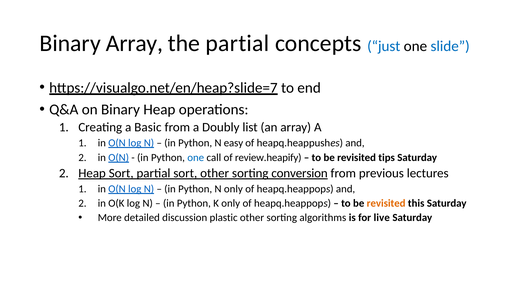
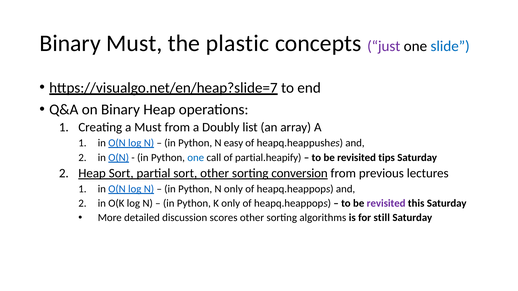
Binary Array: Array -> Must (134, 44)
the partial: partial -> plastic (237, 44)
just colour: blue -> purple (384, 46)
a Basic: Basic -> Must (148, 127)
review.heapify: review.heapify -> partial.heapify (268, 158)
revisited colour: orange -> purple (386, 204)
plastic: plastic -> scores (224, 218)
live: live -> still (382, 218)
